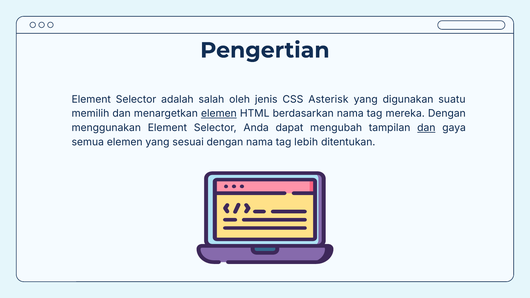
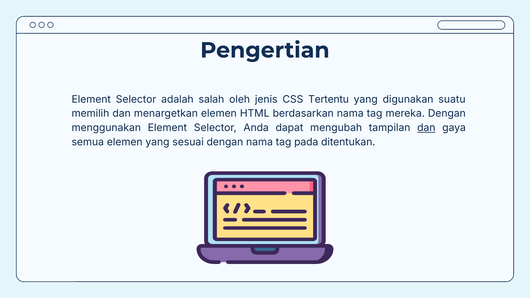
Asterisk: Asterisk -> Tertentu (329, 99)
elemen underline: present -> none (219, 114)
lebih: lebih -> pada (306, 142)
